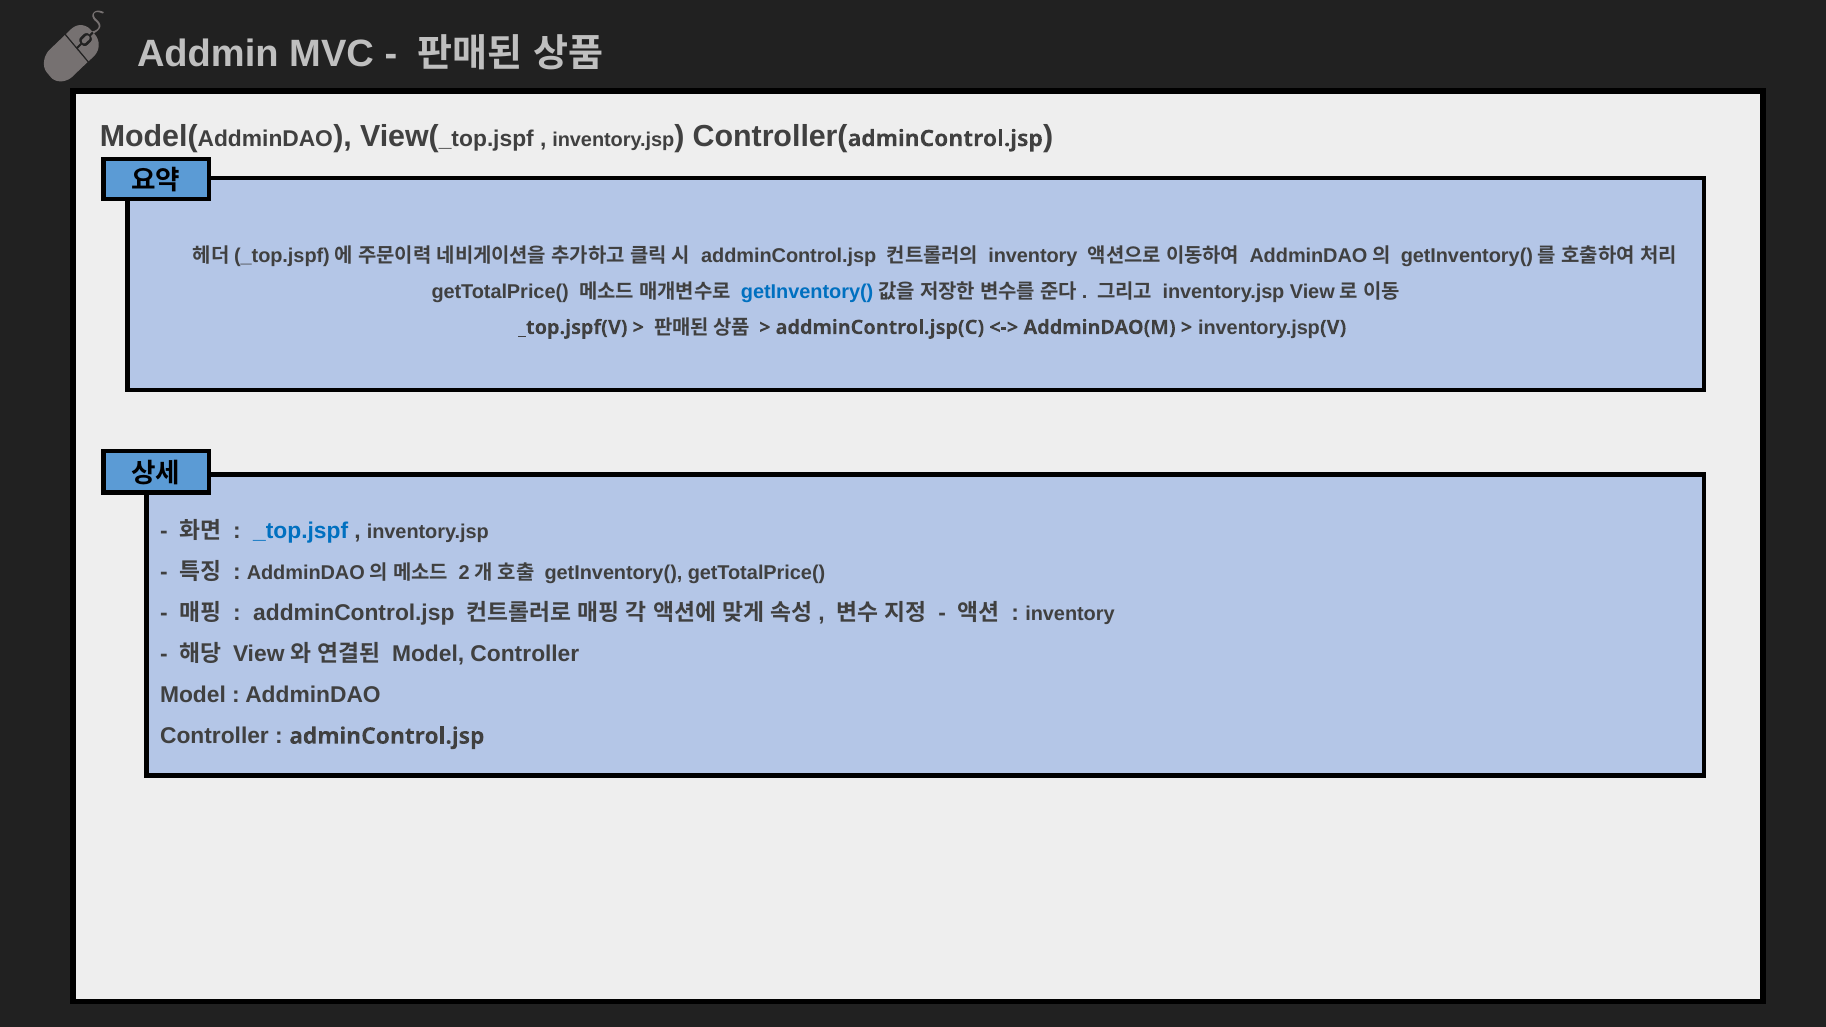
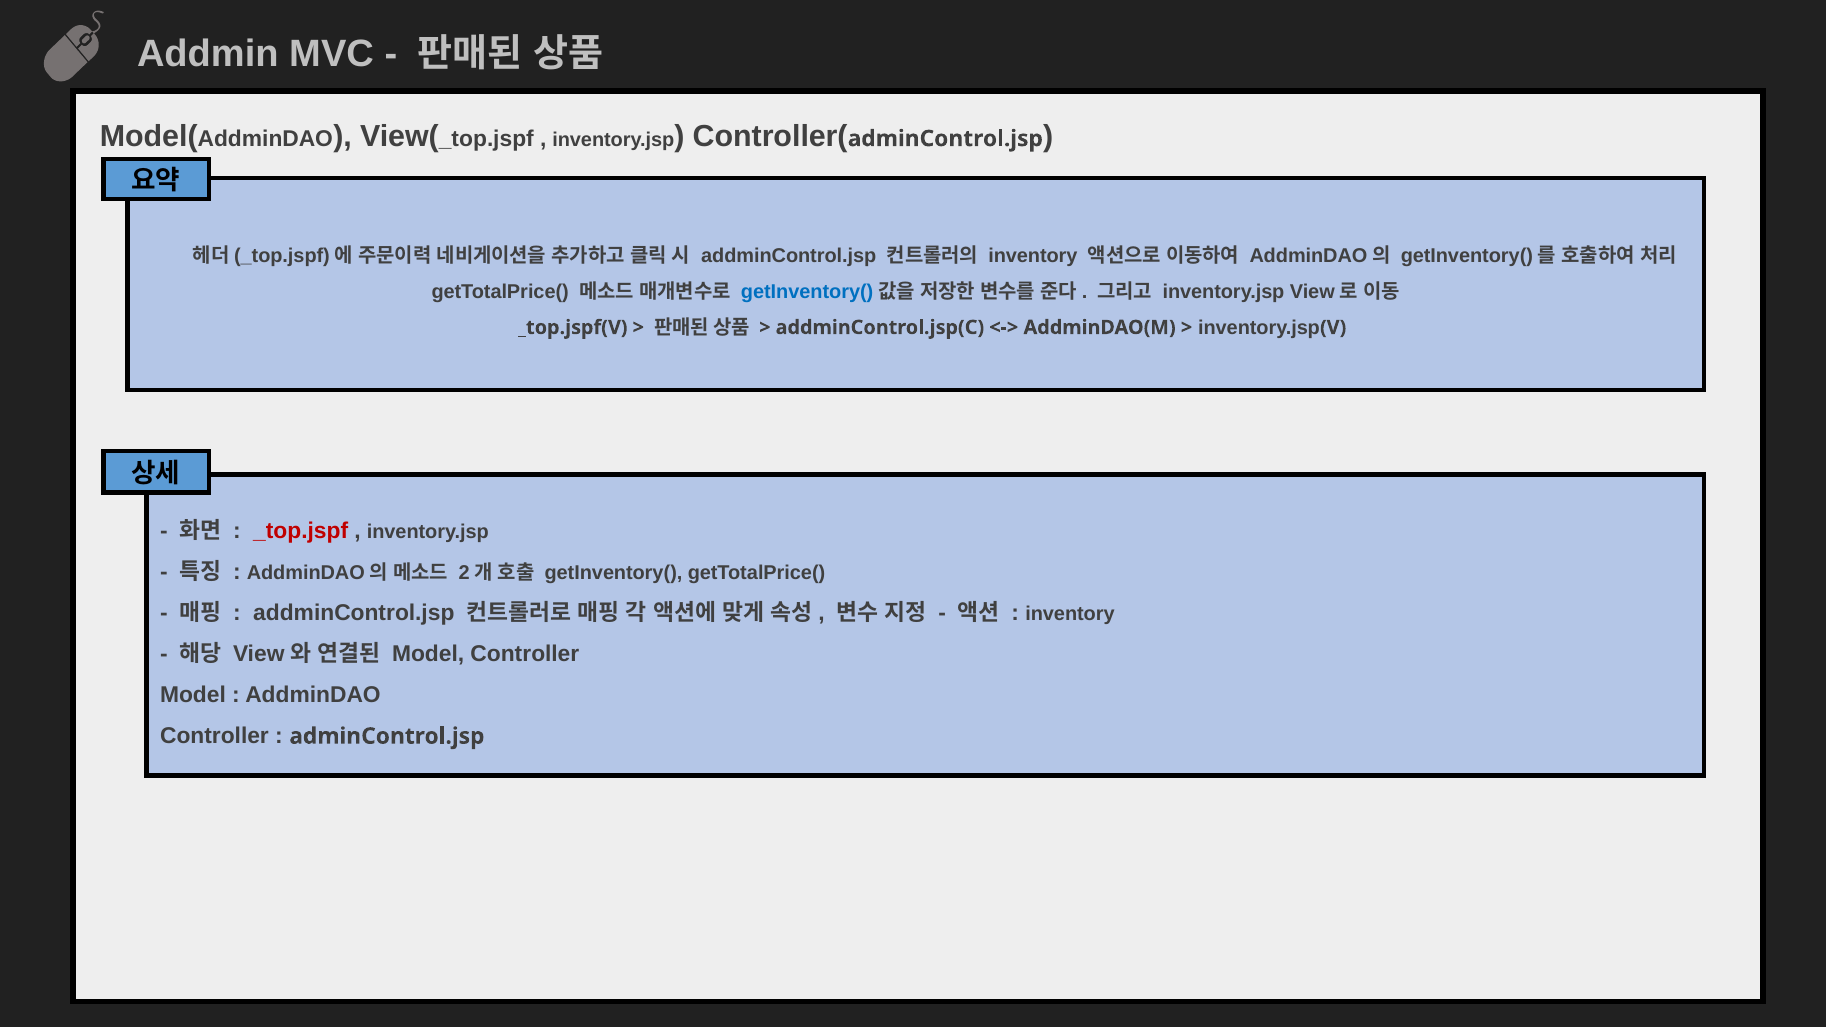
_top.jspf colour: blue -> red (301, 531)
